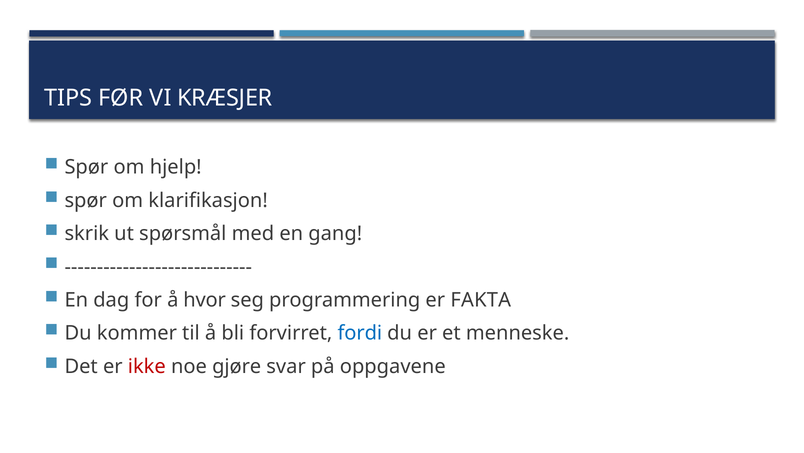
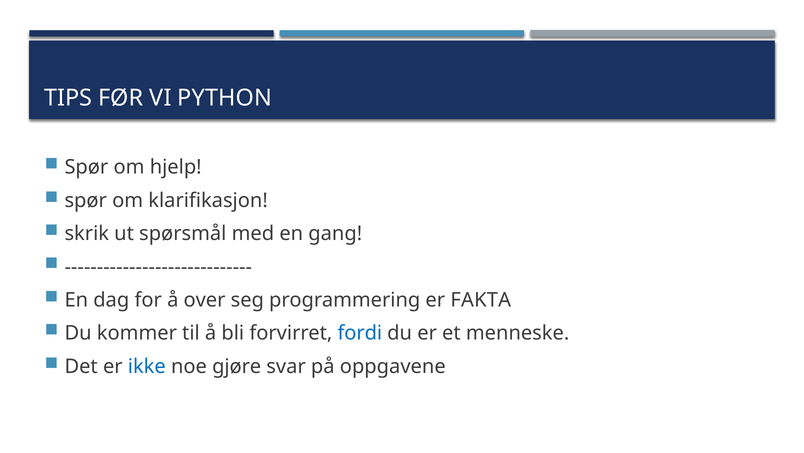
KRÆSJER: KRÆSJER -> PYTHON (225, 98)
hvor: hvor -> over (205, 300)
ikke colour: red -> blue (147, 366)
